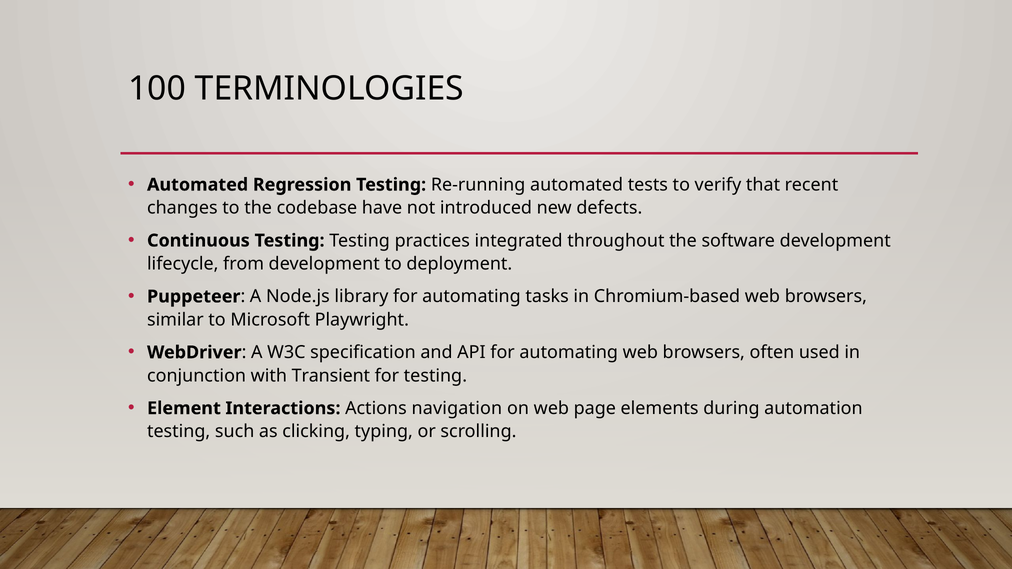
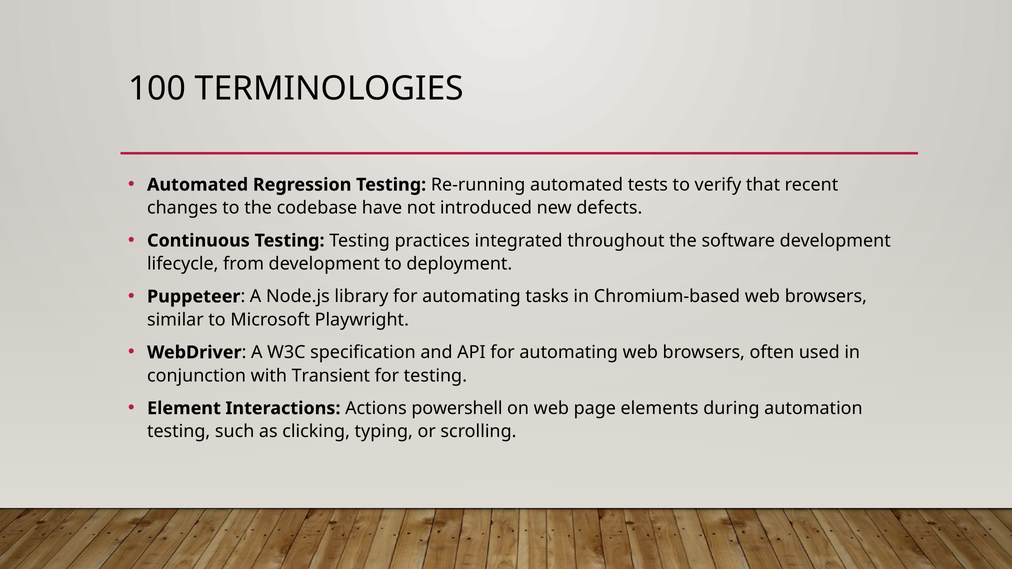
navigation: navigation -> powershell (457, 408)
